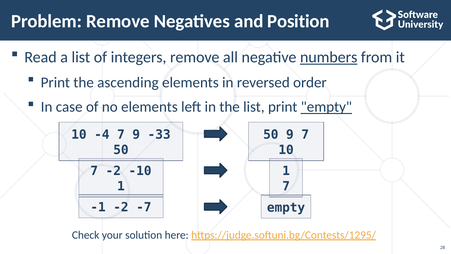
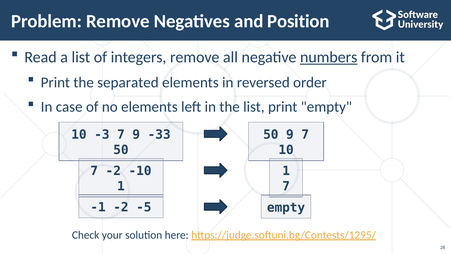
ascending: ascending -> separated (128, 82)
empty underline: present -> none (326, 107)
-4: -4 -> -3 (102, 134)
-7: -7 -> -5 (144, 207)
